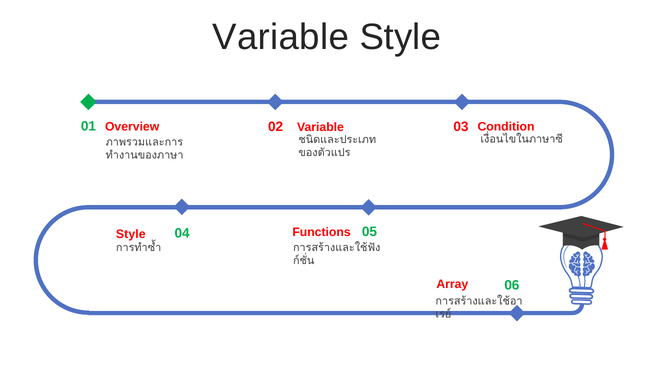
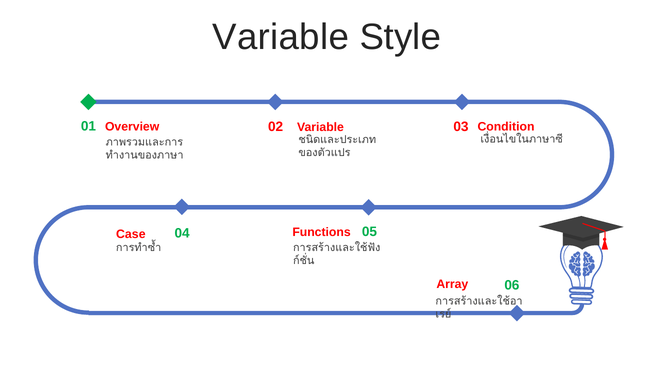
Style: Style -> Case (131, 234)
